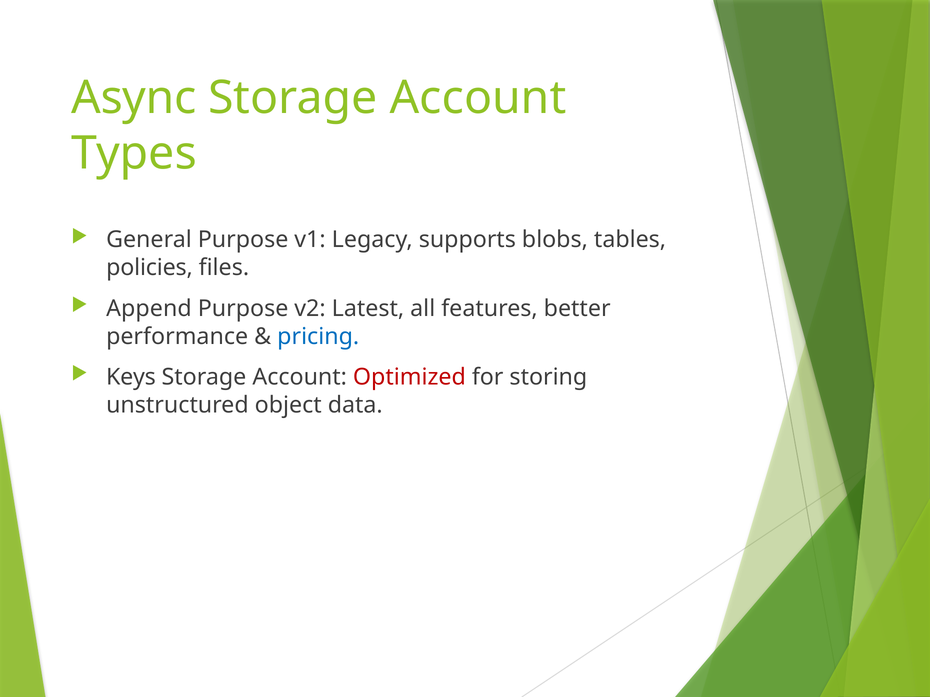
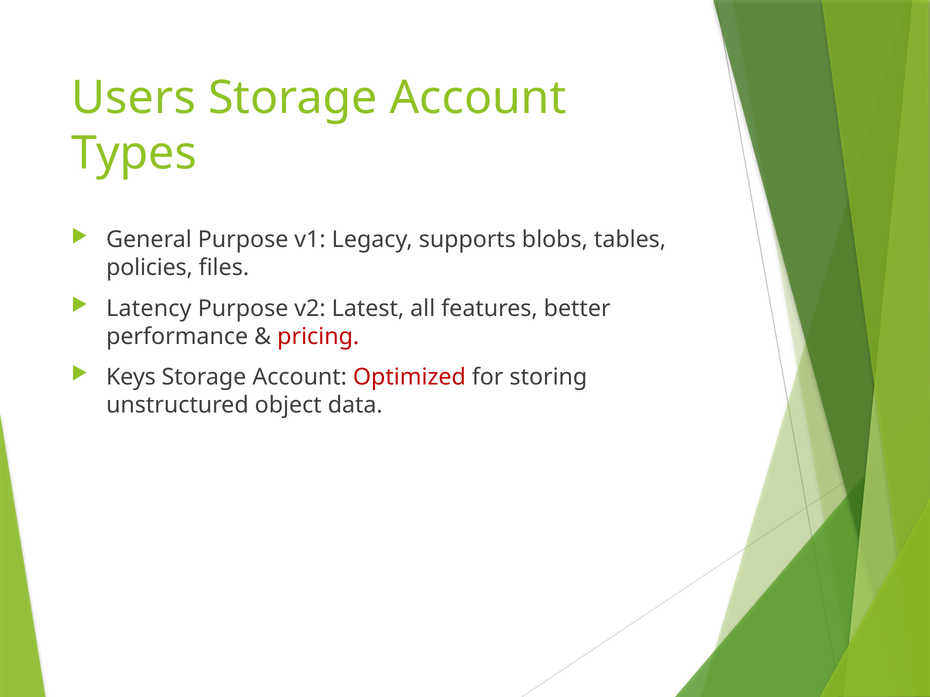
Async: Async -> Users (134, 98)
Append: Append -> Latency (149, 309)
pricing colour: blue -> red (318, 337)
